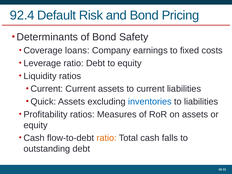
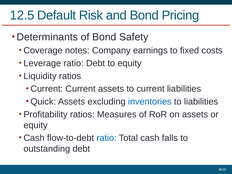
92.4: 92.4 -> 12.5 (22, 15)
loans: loans -> notes (77, 51)
ratio colour: orange -> blue (107, 138)
